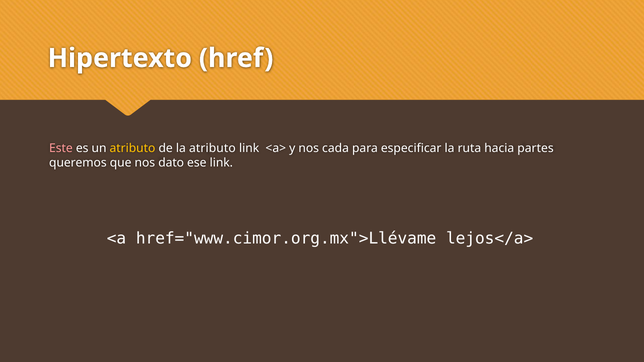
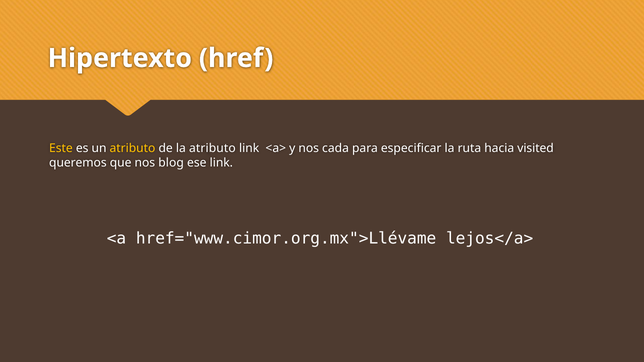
Este colour: pink -> yellow (61, 148)
partes: partes -> visited (536, 148)
dato: dato -> blog (171, 163)
